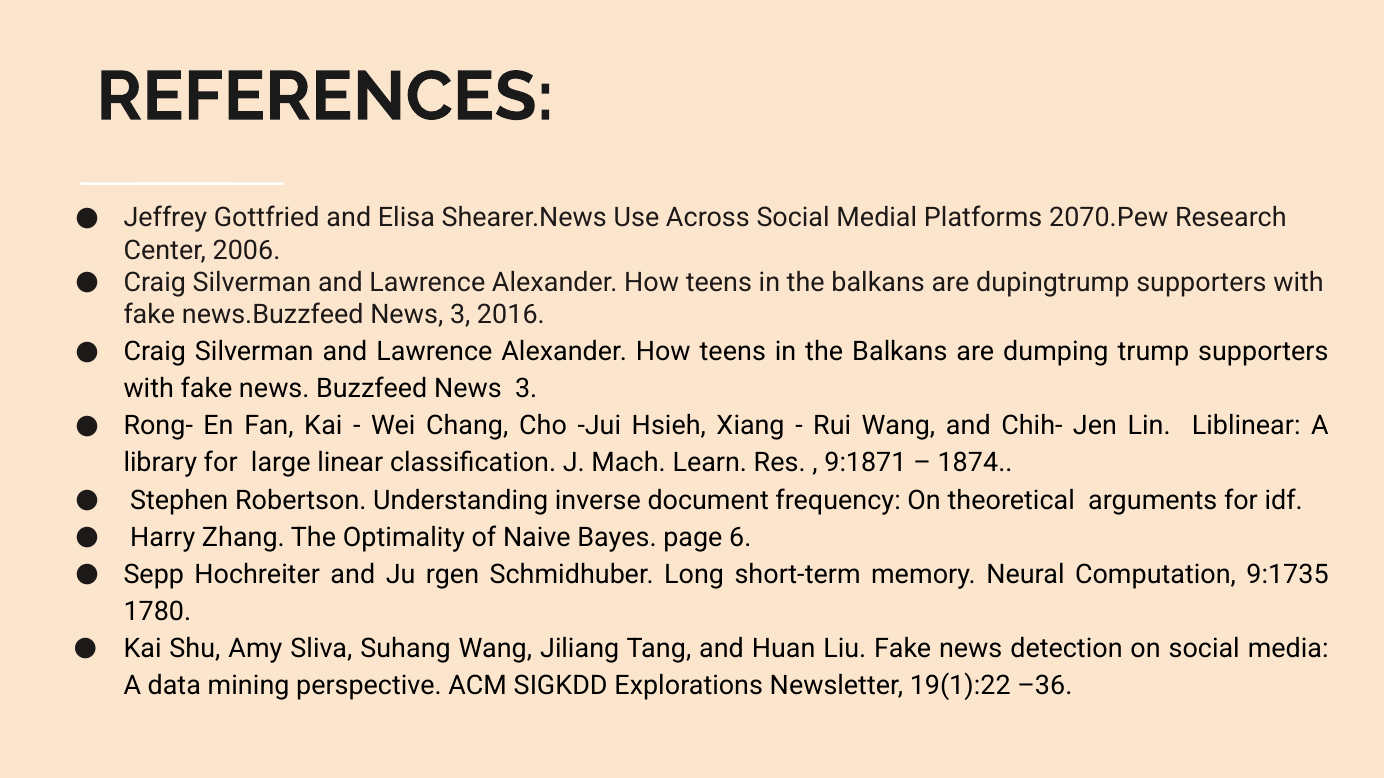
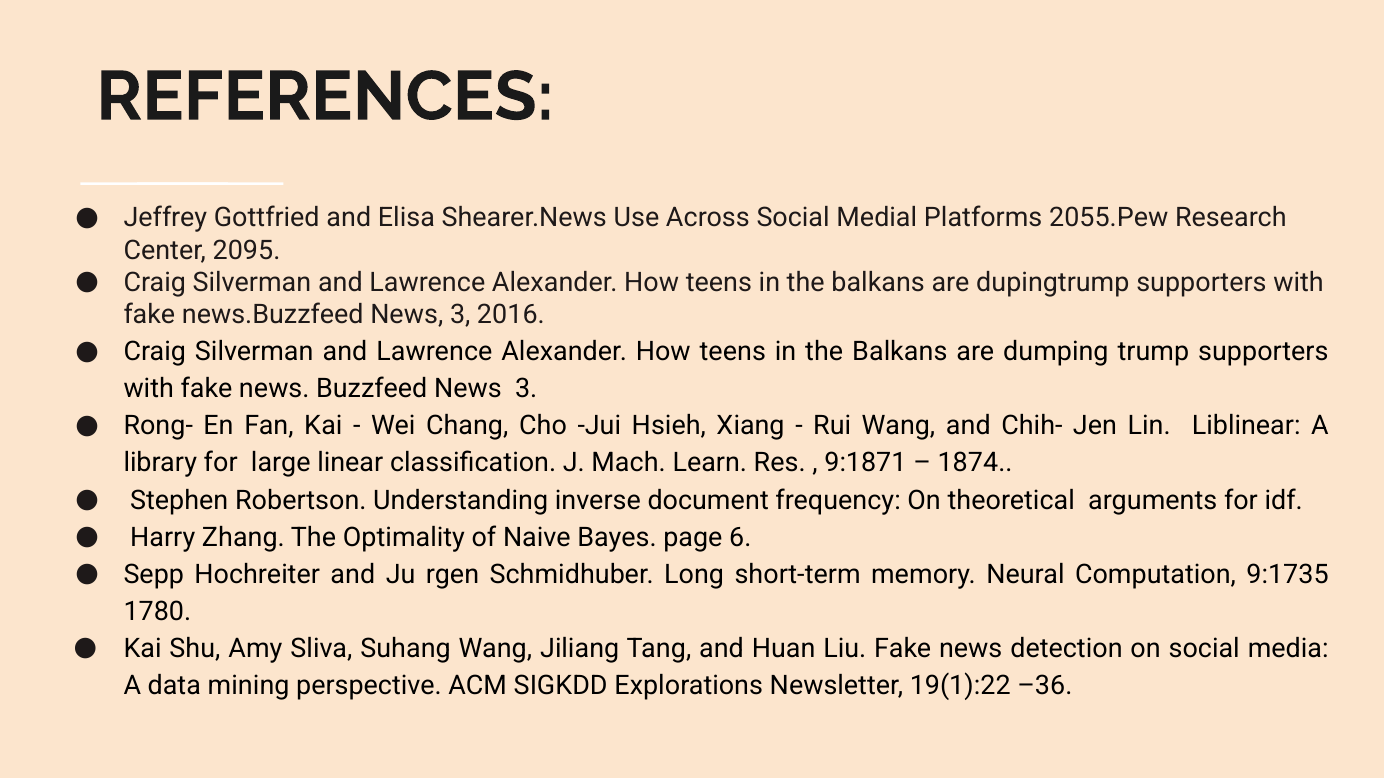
2070.Pew: 2070.Pew -> 2055.Pew (1109, 218)
2006: 2006 -> 2095 (247, 250)
